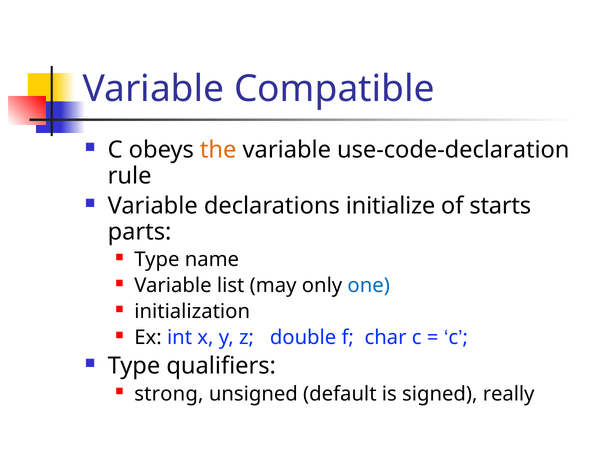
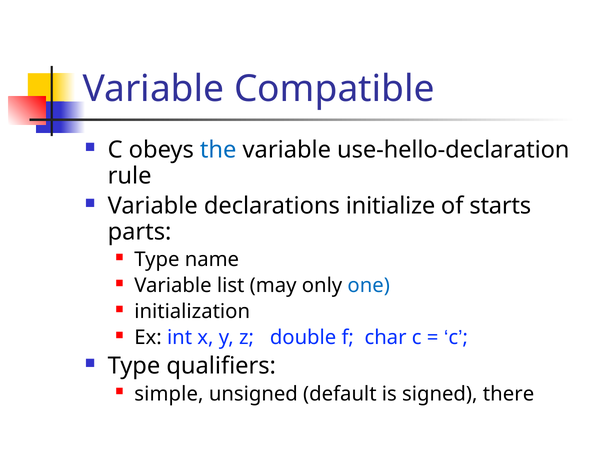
the colour: orange -> blue (218, 150)
use-code-declaration: use-code-declaration -> use-hello-declaration (453, 150)
strong: strong -> simple (169, 394)
really: really -> there (509, 394)
